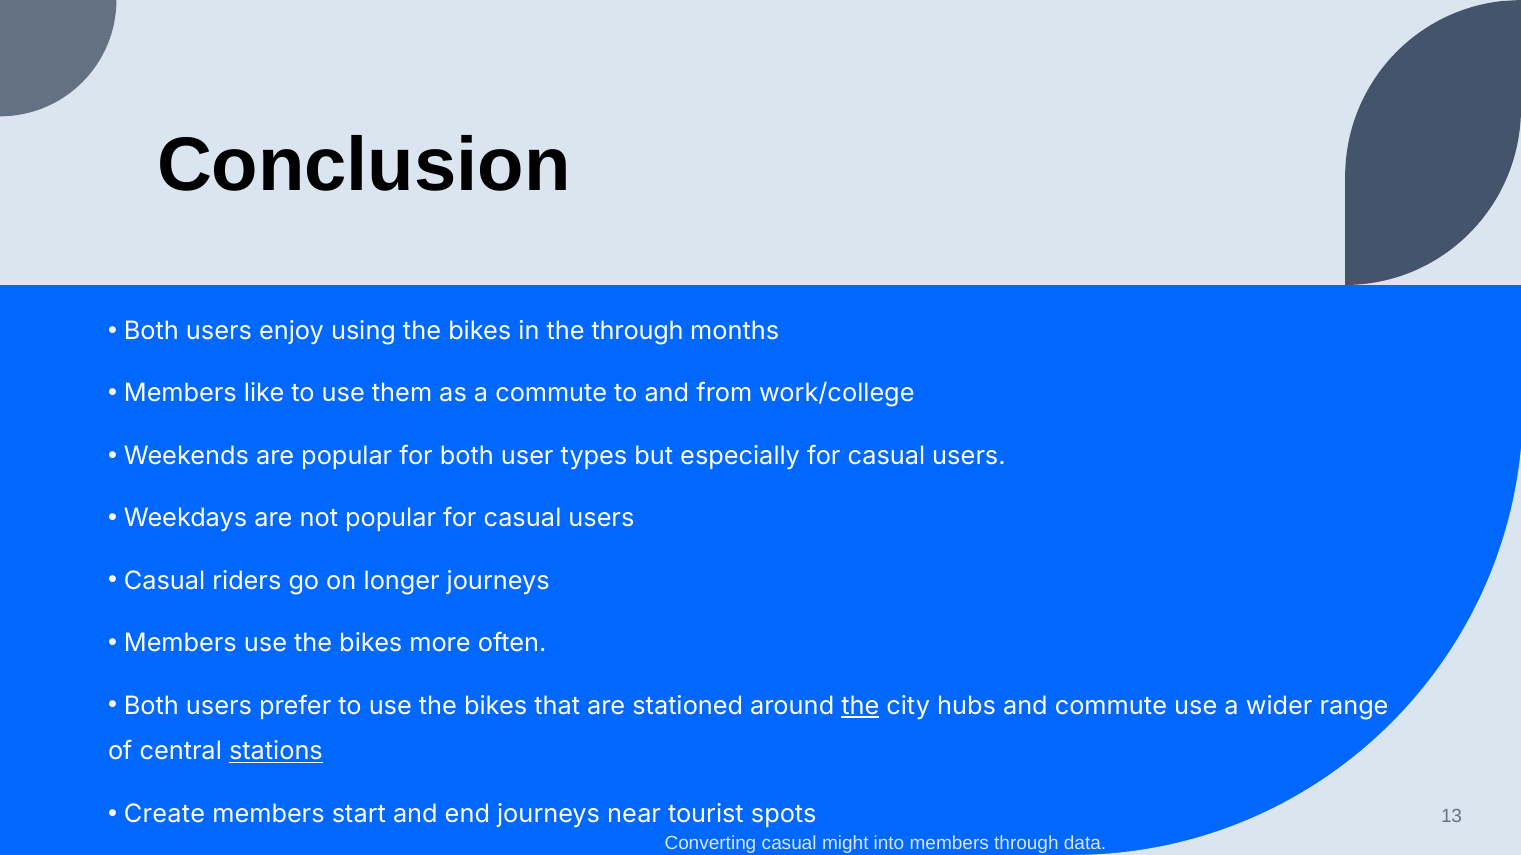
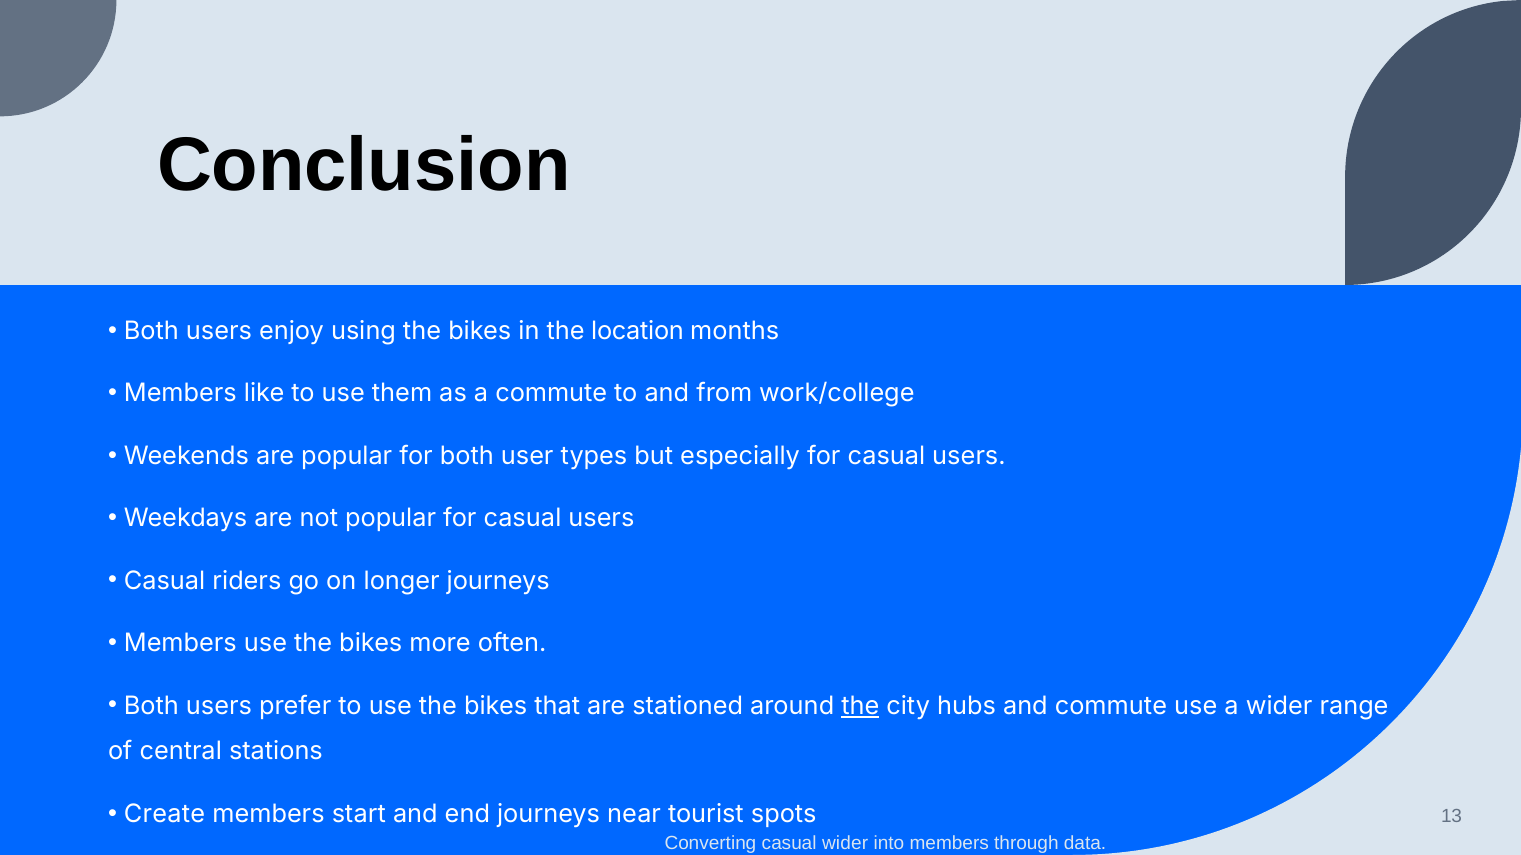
the through: through -> location (638, 331)
stations underline: present -> none (276, 752)
casual might: might -> wider (845, 844)
